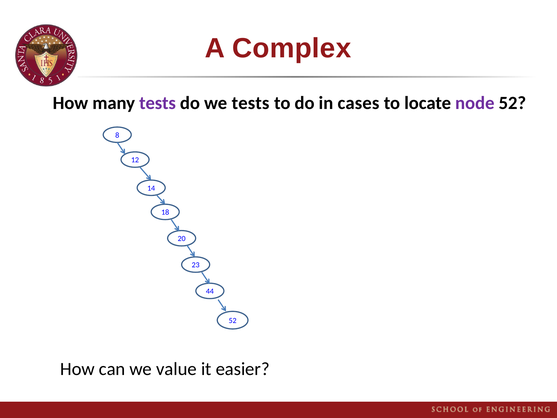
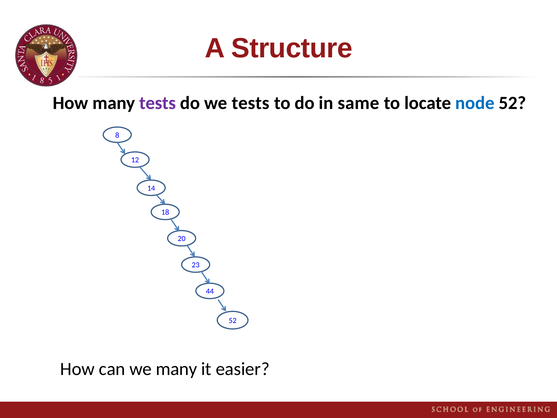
Complex: Complex -> Structure (292, 48)
cases: cases -> same (358, 103)
node colour: purple -> blue (475, 103)
we value: value -> many (177, 369)
